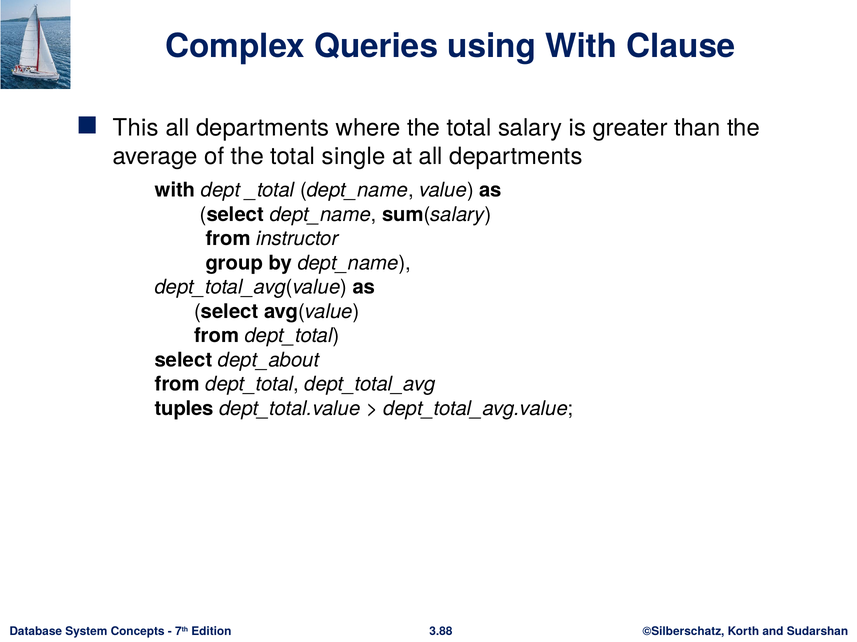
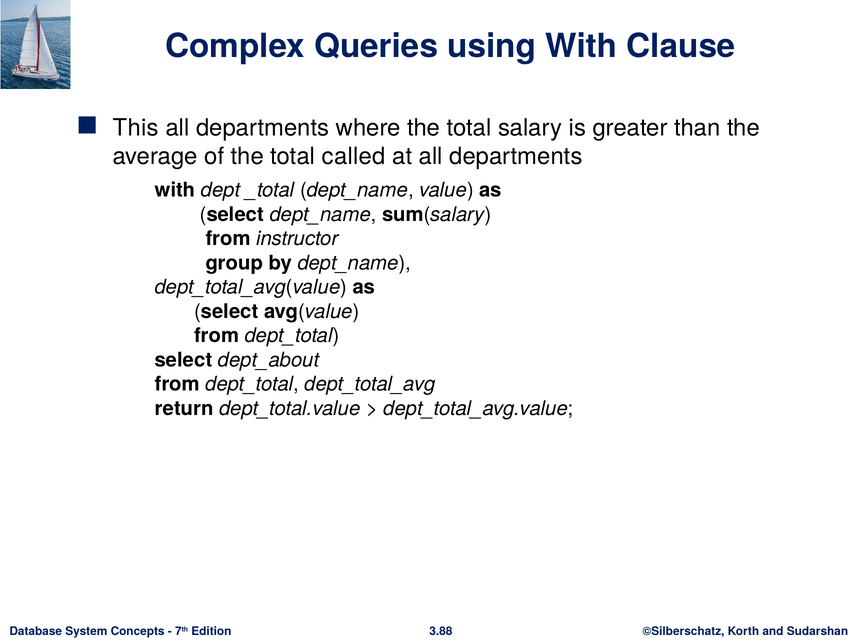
single: single -> called (354, 156)
tuples: tuples -> return (184, 409)
